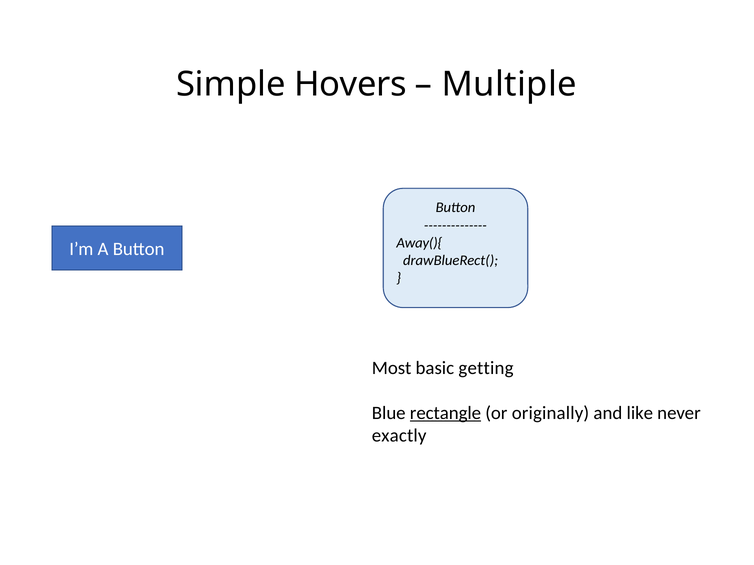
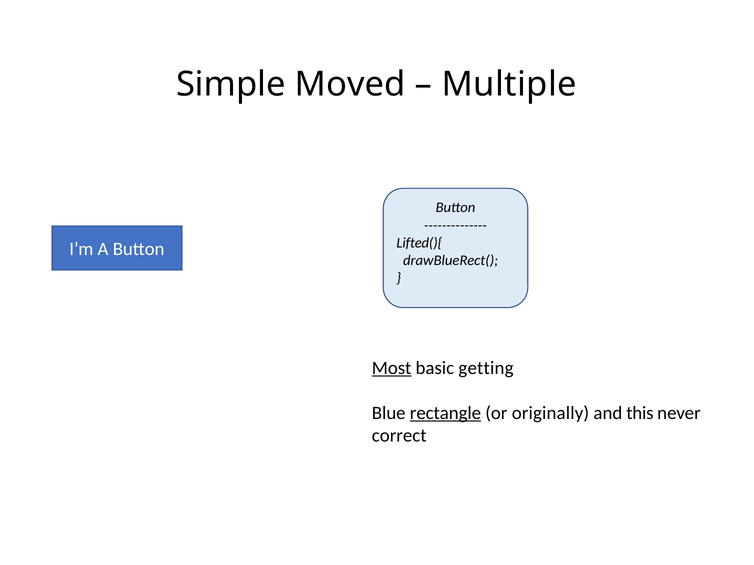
Hovers: Hovers -> Moved (350, 85)
Away(){: Away(){ -> Lifted(){ (419, 243)
Most underline: none -> present (392, 368)
like: like -> this (640, 413)
exactly: exactly -> correct (399, 436)
